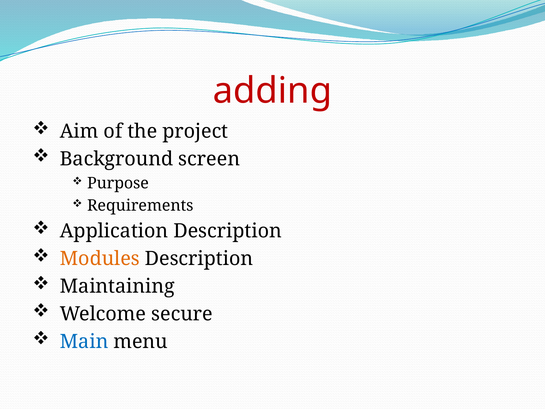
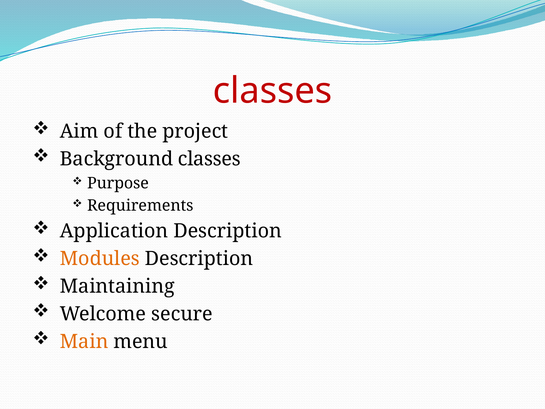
adding: adding -> classes (273, 91)
Background screen: screen -> classes (209, 159)
Main colour: blue -> orange (84, 341)
